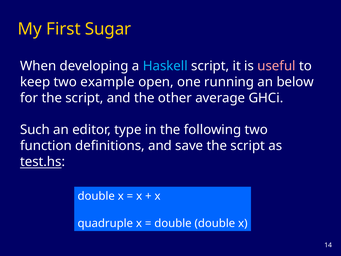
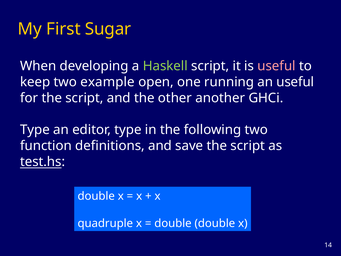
Haskell colour: light blue -> light green (165, 66)
an below: below -> useful (295, 82)
average: average -> another (220, 98)
Such: Such -> Type (35, 130)
